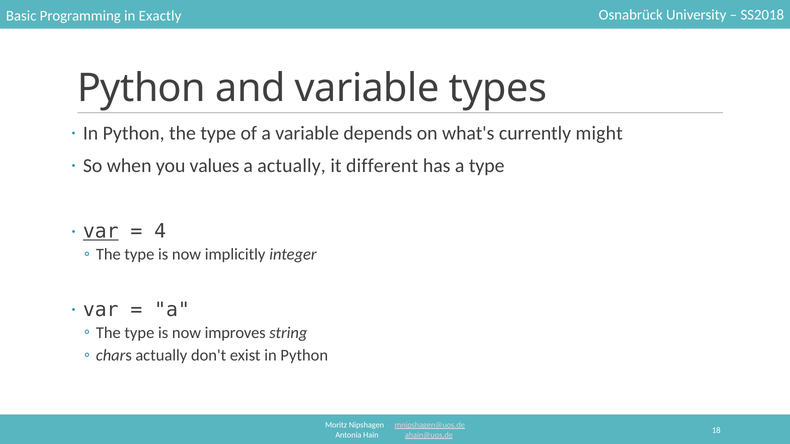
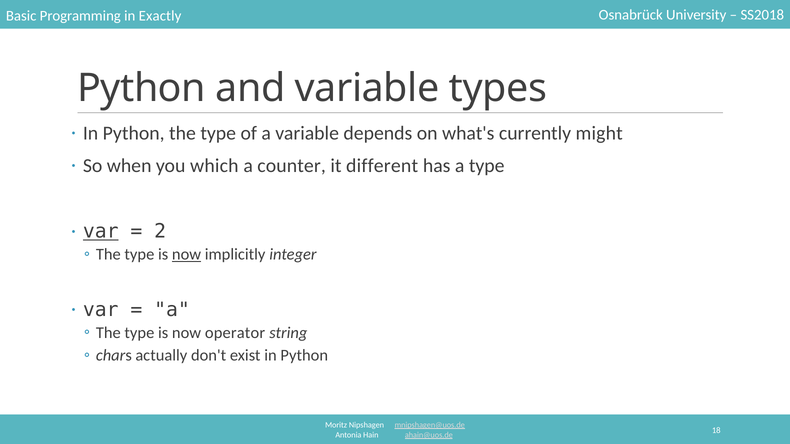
values: values -> which (214, 166)
a actually: actually -> counter (292, 166)
4: 4 -> 2 (160, 232)
now underline: none -> present (187, 255)
improves: improves -> operator (235, 333)
